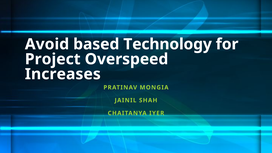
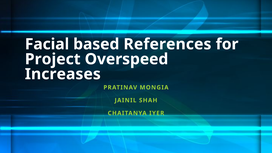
Avoid: Avoid -> Facial (47, 44)
Technology: Technology -> References (167, 44)
